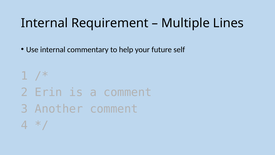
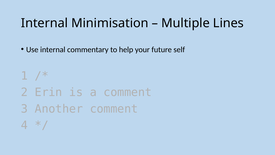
Requirement: Requirement -> Minimisation (110, 23)
